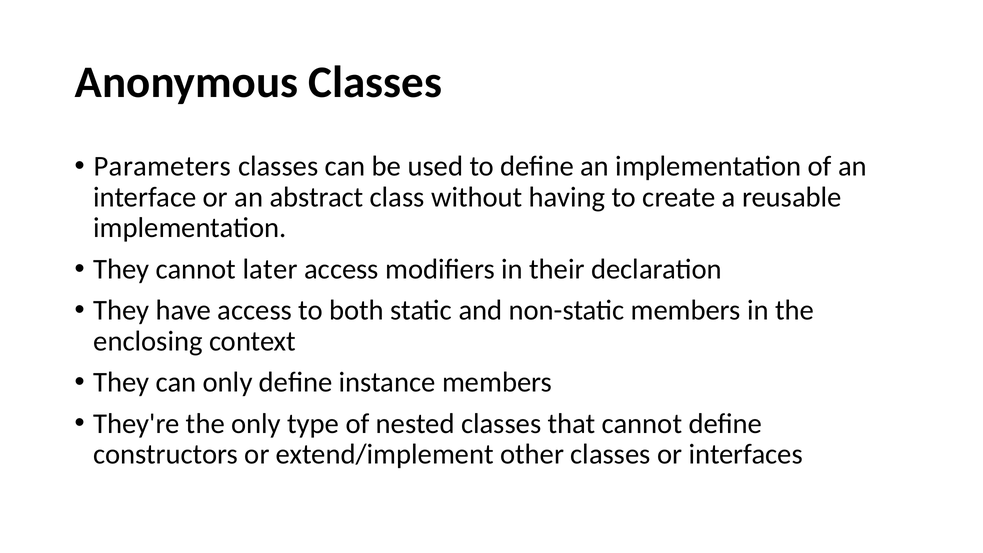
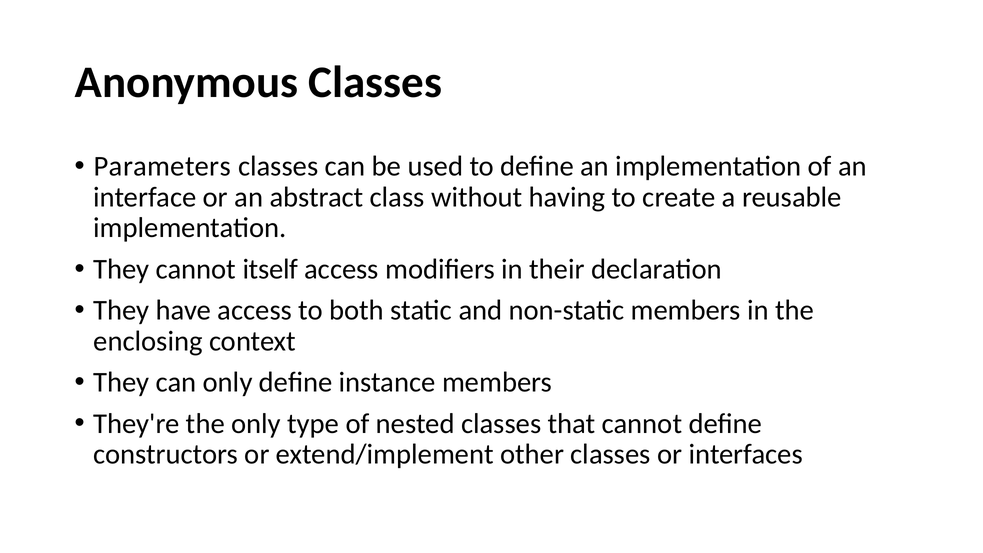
later: later -> itself (270, 269)
